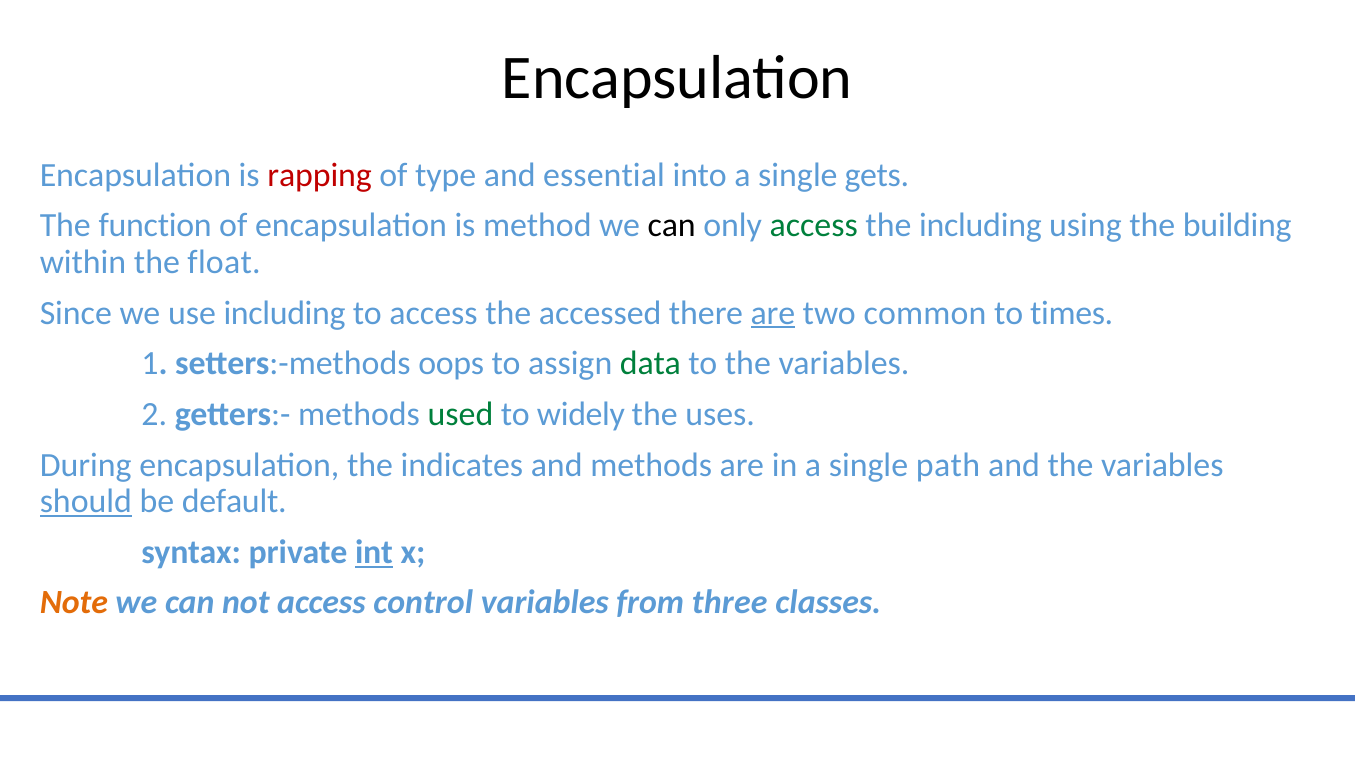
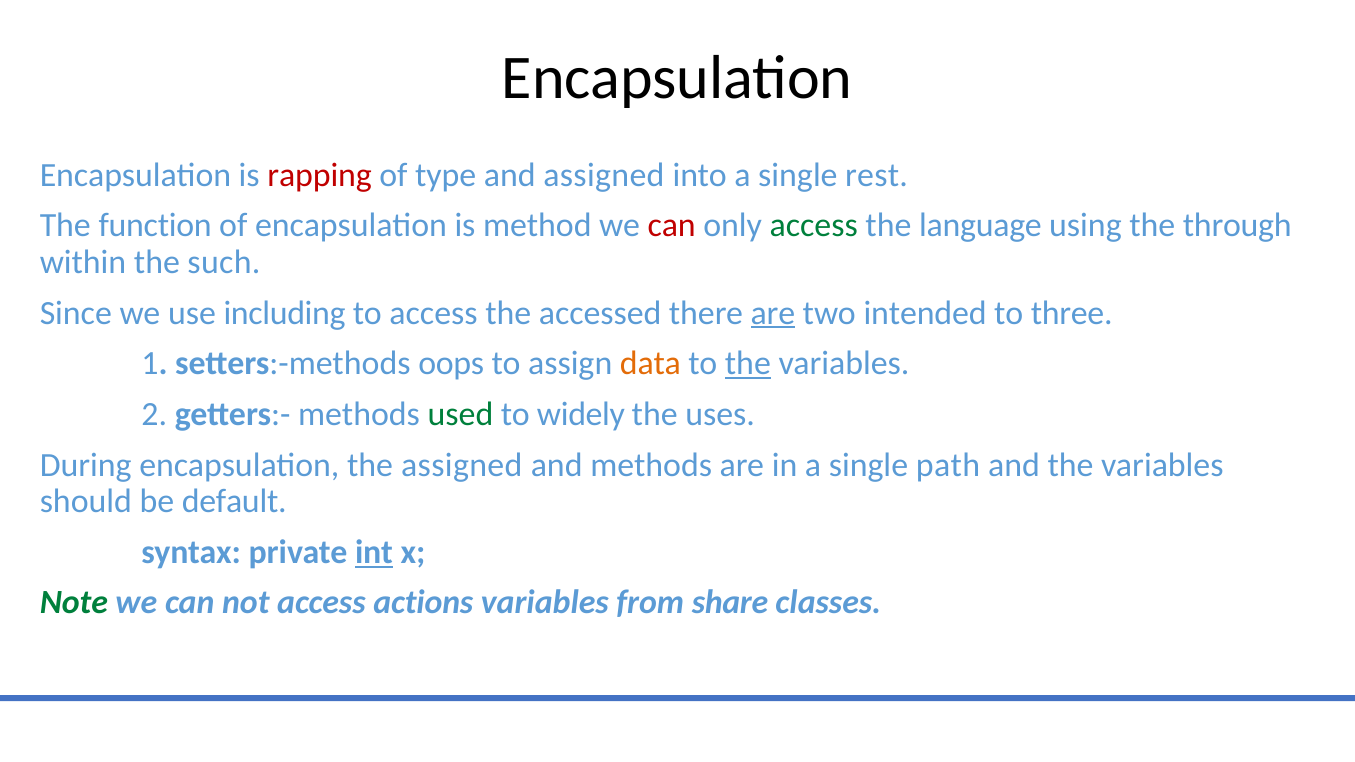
and essential: essential -> assigned (604, 175)
gets: gets -> rest (877, 175)
can colour: black -> red (672, 226)
the including: including -> language (980, 226)
building: building -> through (1237, 226)
float: float -> such (224, 262)
common: common -> intended (925, 313)
times: times -> three (1072, 313)
data colour: green -> orange (650, 364)
the underline: none -> present (748, 364)
the indicates: indicates -> assigned (462, 465)
should underline: present -> none (86, 502)
Note colour: orange -> green (74, 603)
control: control -> actions (423, 603)
three: three -> share (730, 603)
